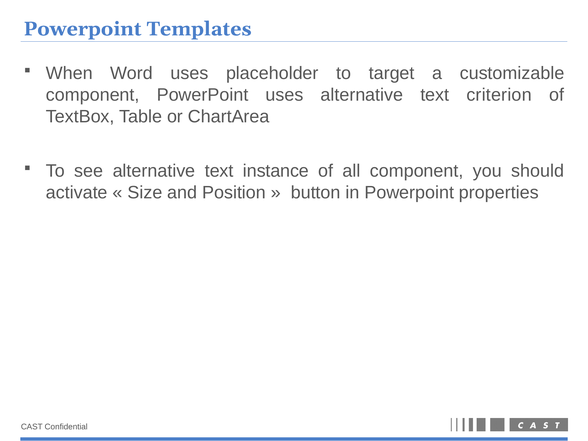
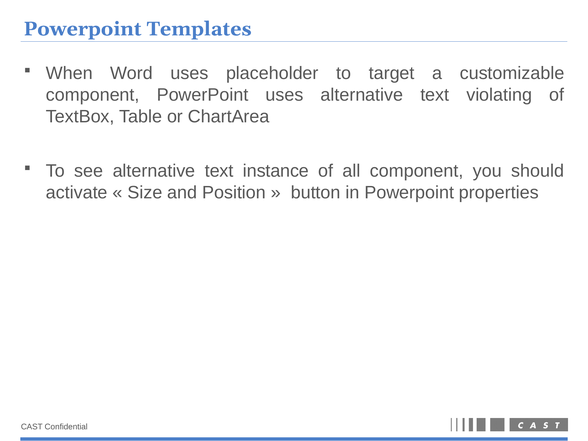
criterion: criterion -> violating (499, 95)
